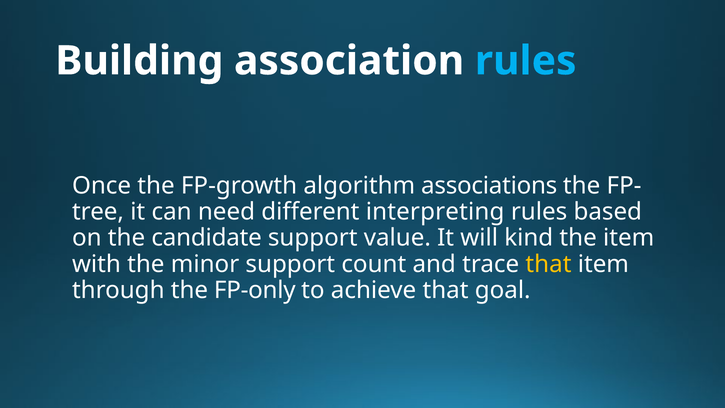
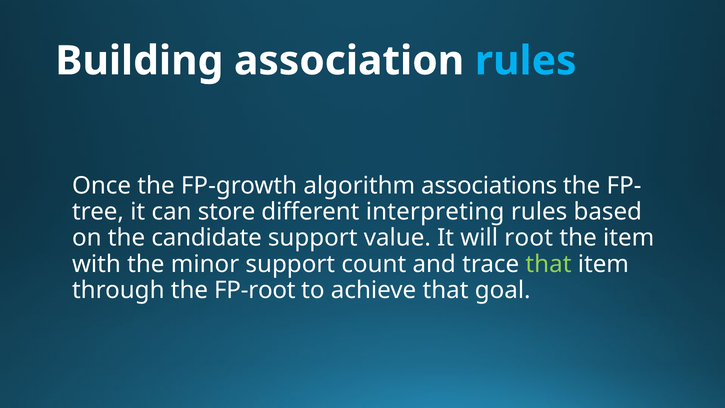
need: need -> store (227, 212)
kind: kind -> root (529, 238)
that colour: yellow -> light green (548, 264)
FP-only: FP-only -> FP-root (255, 290)
